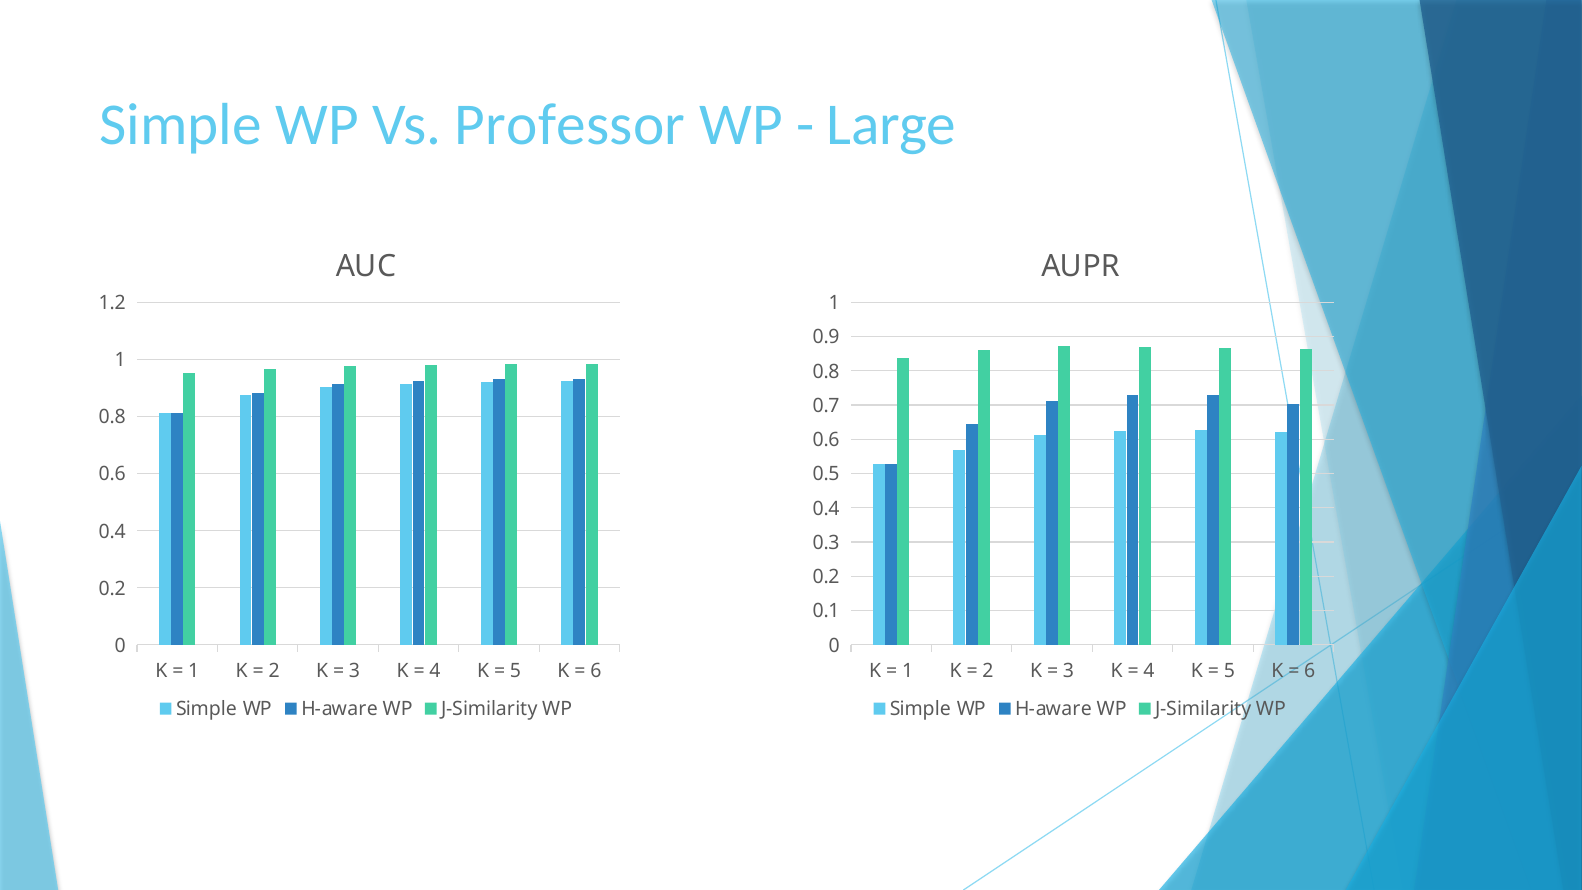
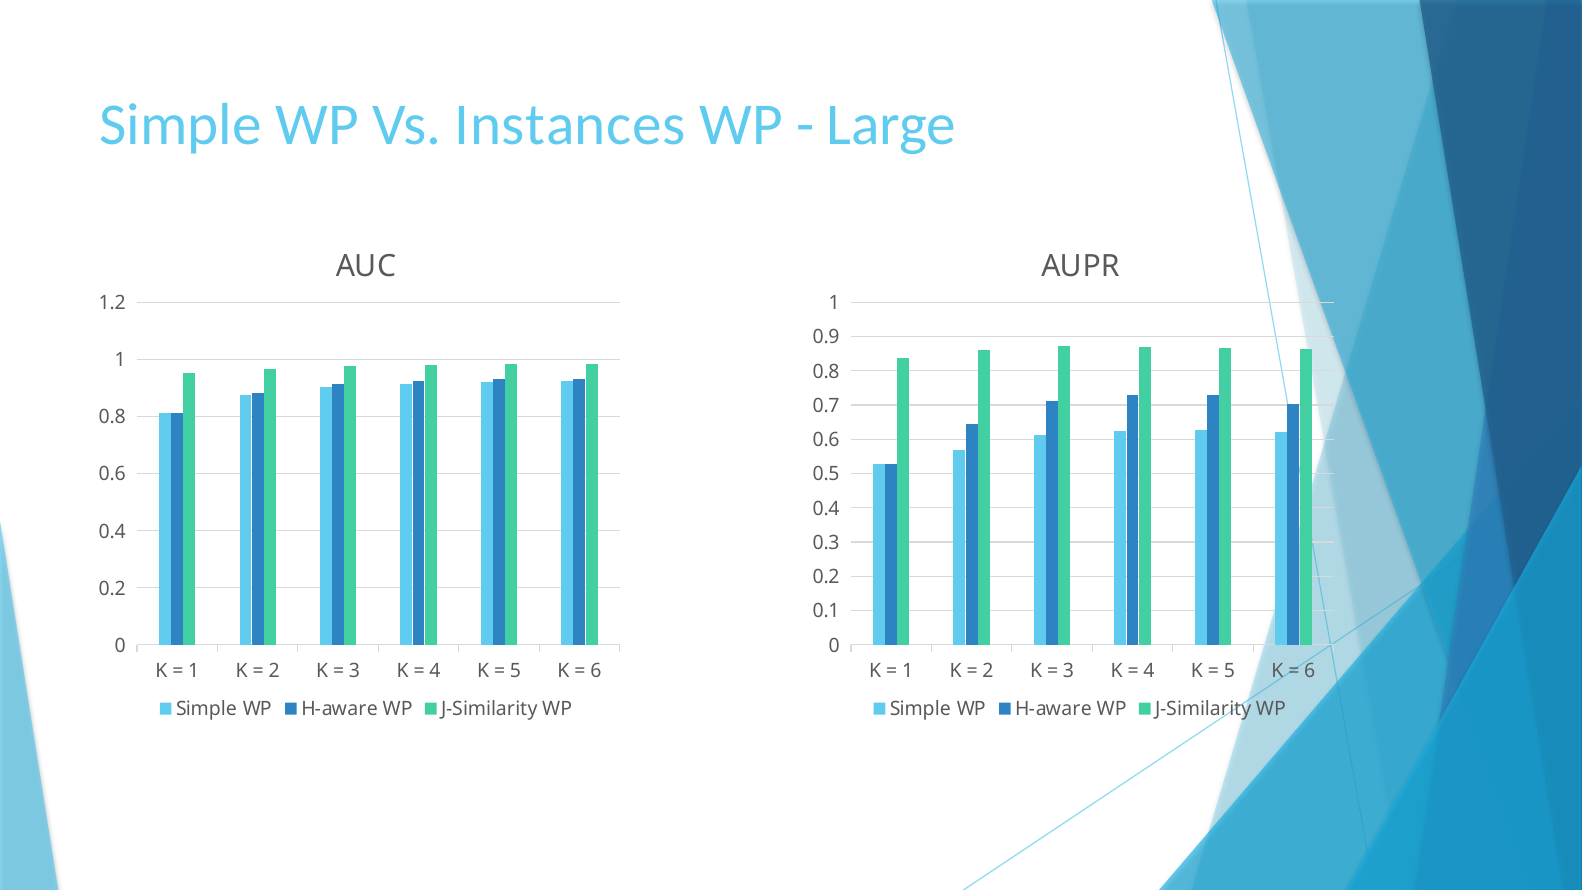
Professor: Professor -> Instances (570, 125)
